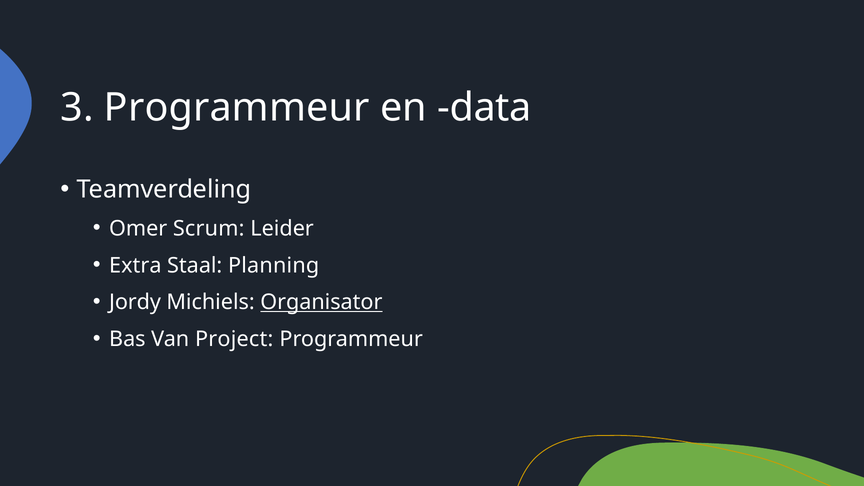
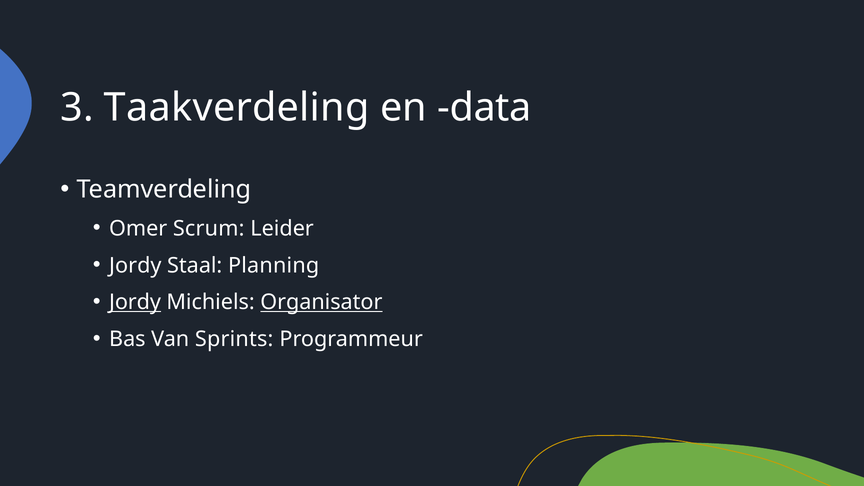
3 Programmeur: Programmeur -> Taakverdeling (237, 108)
Extra: Extra -> Jordy (135, 265)
Jordy underline: none -> present (135, 302)
Project: Project -> Sprints (234, 339)
